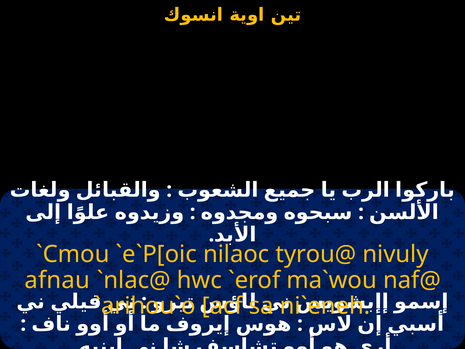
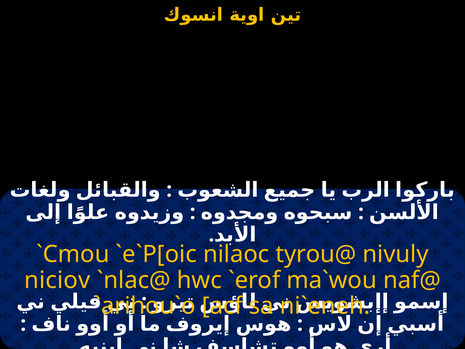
afnau: afnau -> niciov (57, 280)
